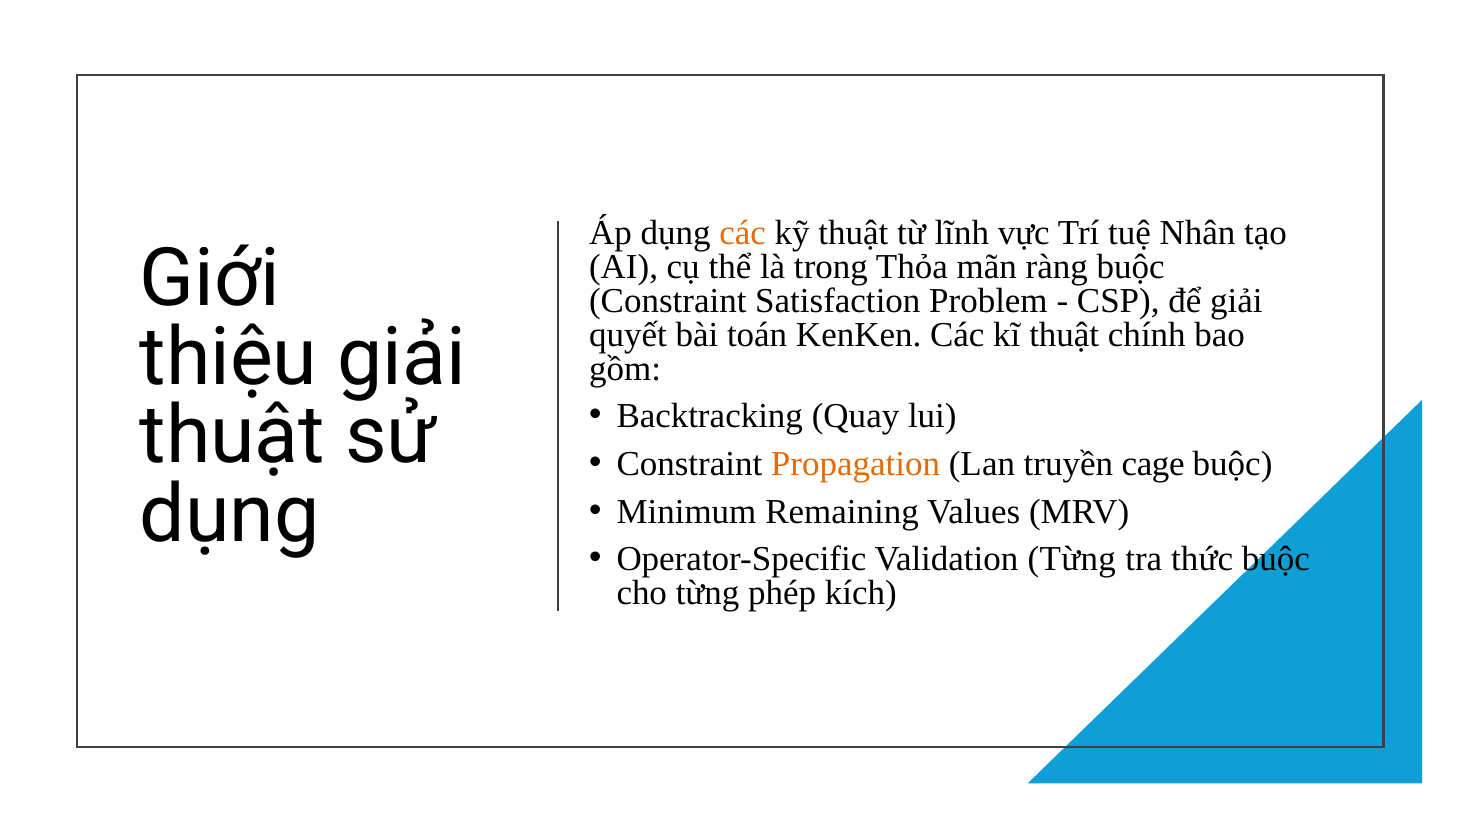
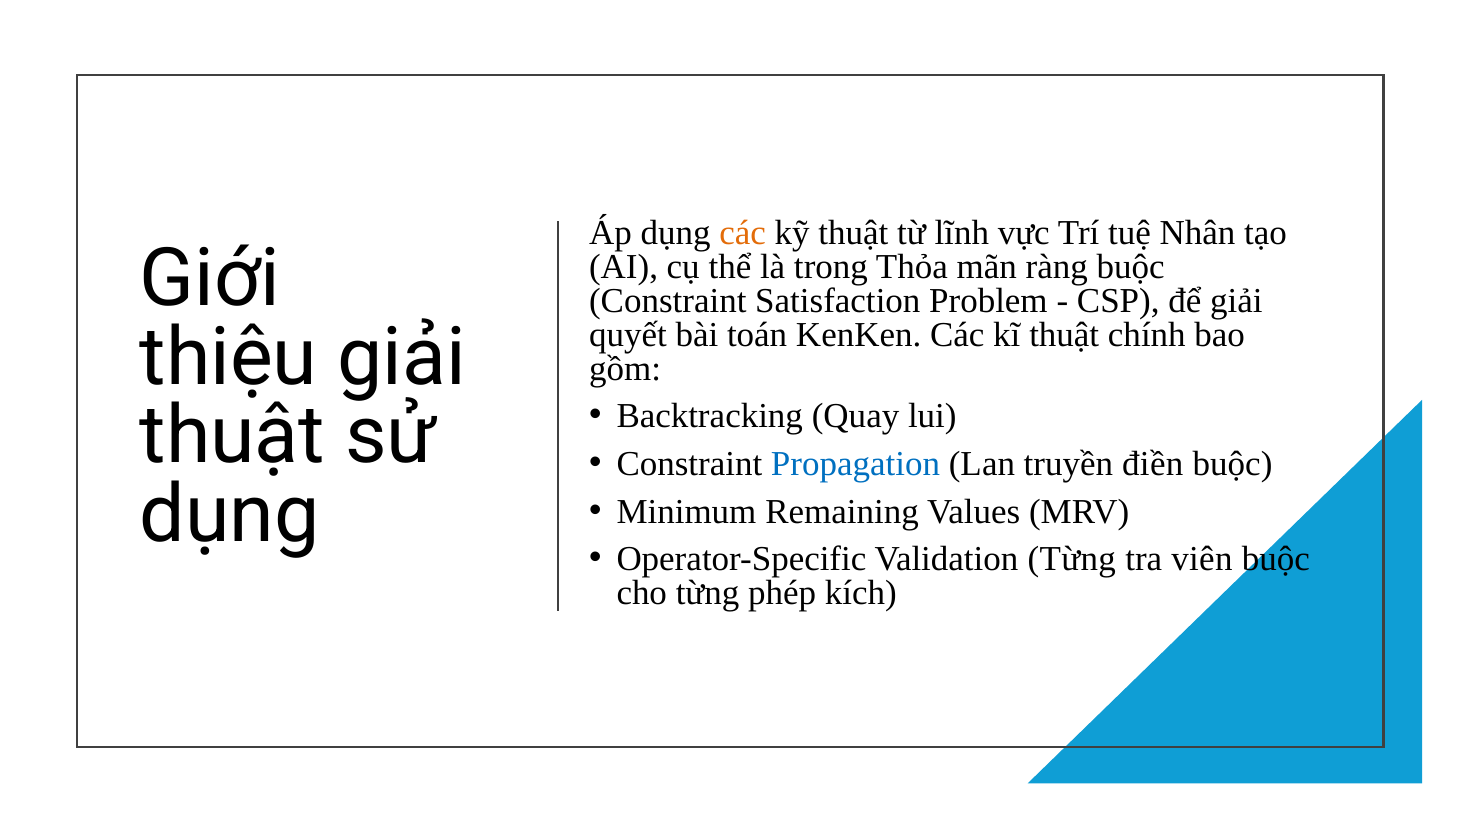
Propagation colour: orange -> blue (856, 464)
cage: cage -> điền (1153, 464)
thức: thức -> viên (1202, 559)
